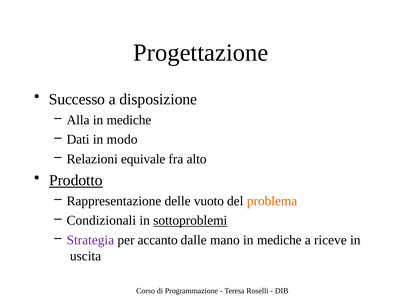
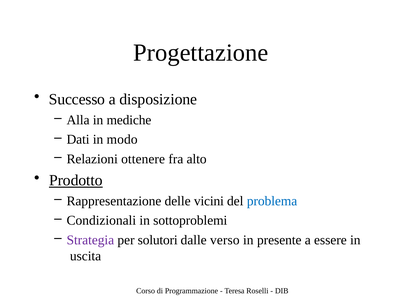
equivale: equivale -> ottenere (143, 159)
vuoto: vuoto -> vicini (209, 201)
problema colour: orange -> blue (272, 201)
sottoproblemi underline: present -> none (190, 220)
accanto: accanto -> solutori (158, 240)
mano: mano -> verso (225, 240)
mediche: mediche -> presente (279, 240)
riceve: riceve -> essere (330, 240)
